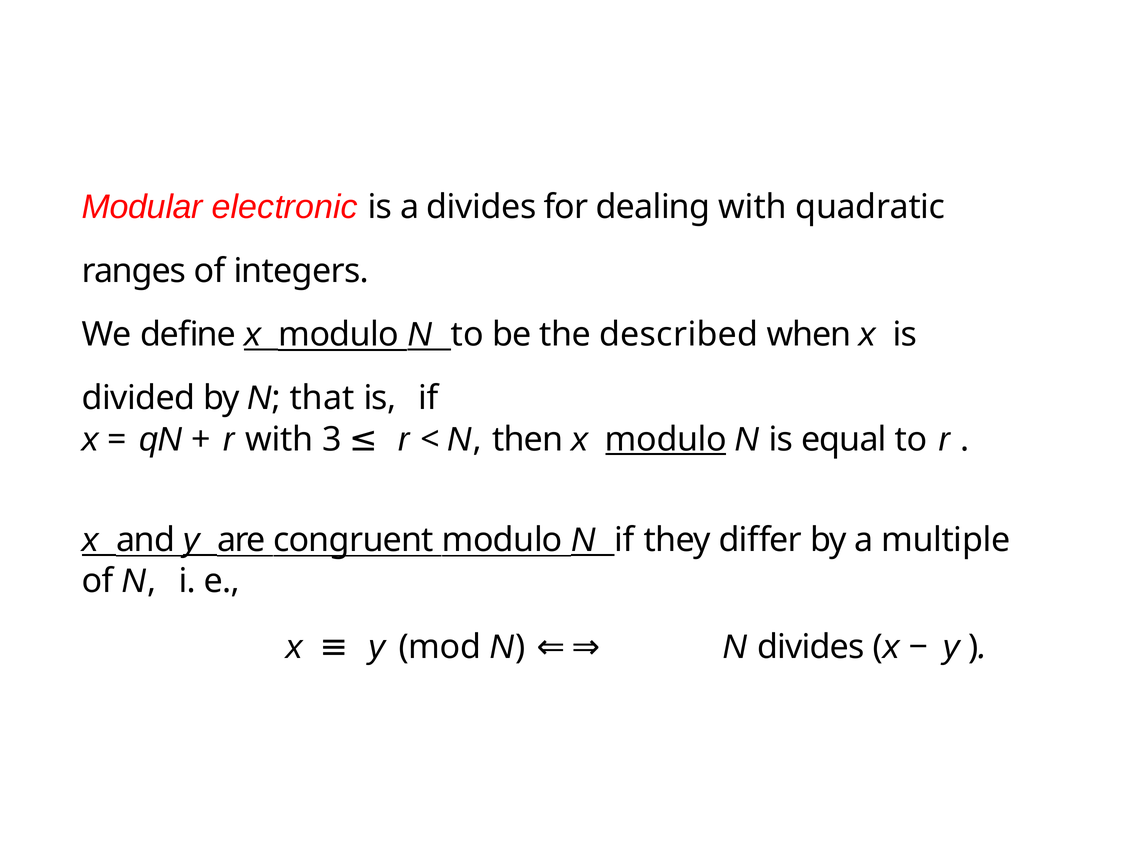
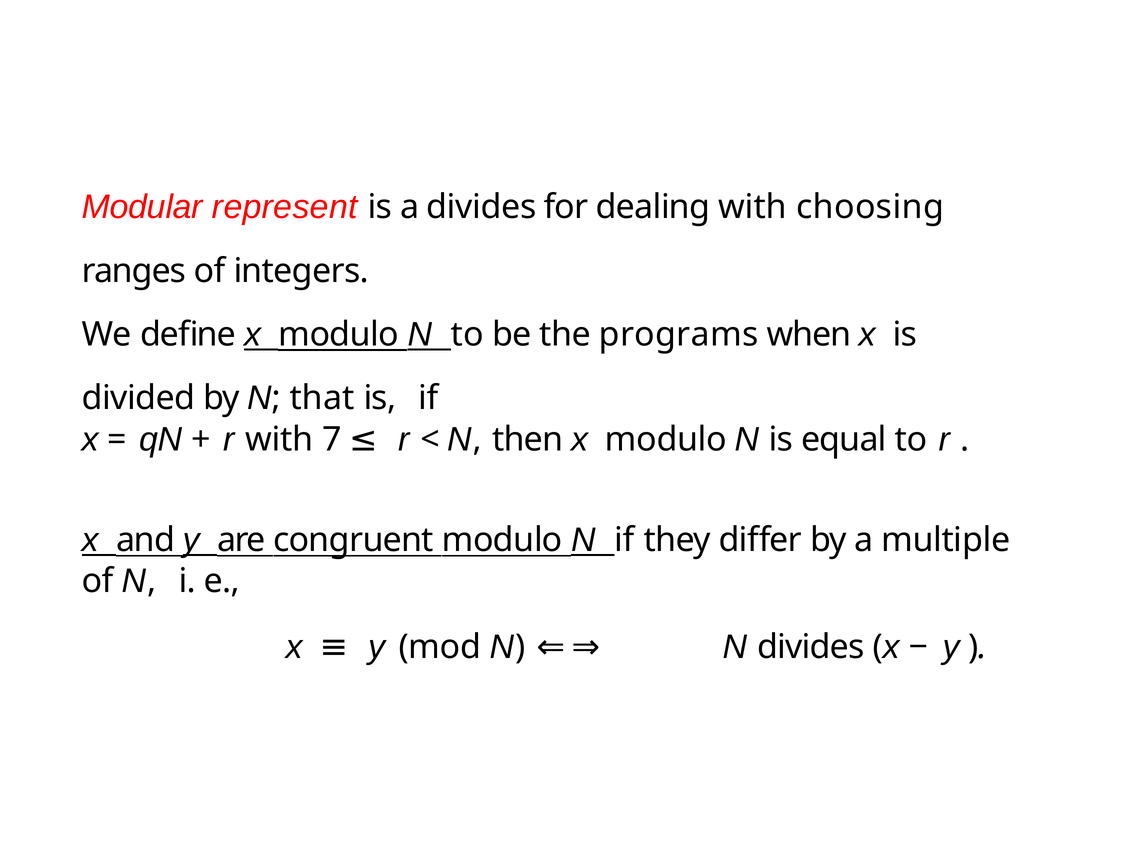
electronic: electronic -> represent (285, 207)
quadratic: quadratic -> choosing (870, 207)
described: described -> programs (679, 335)
3: 3 -> 7 (332, 439)
modulo underline: present -> none (666, 439)
